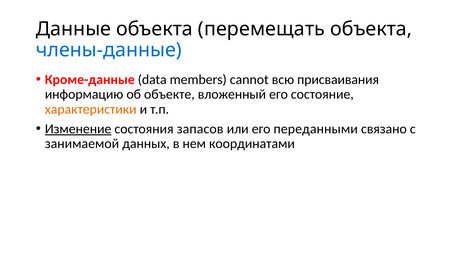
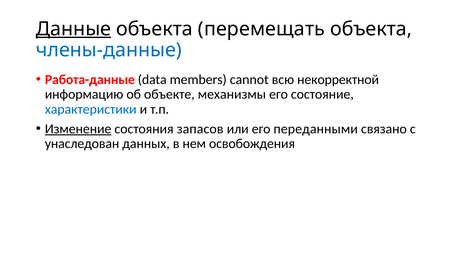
Данные underline: none -> present (74, 29)
Кроме-данные: Кроме-данные -> Работа-данные (90, 80)
присваивания: присваивания -> некорректной (338, 80)
вложенный: вложенный -> механизмы (232, 95)
характеристики colour: orange -> blue (91, 109)
занимаемой: занимаемой -> унаследован (82, 144)
координатами: координатами -> освобождения (252, 144)
